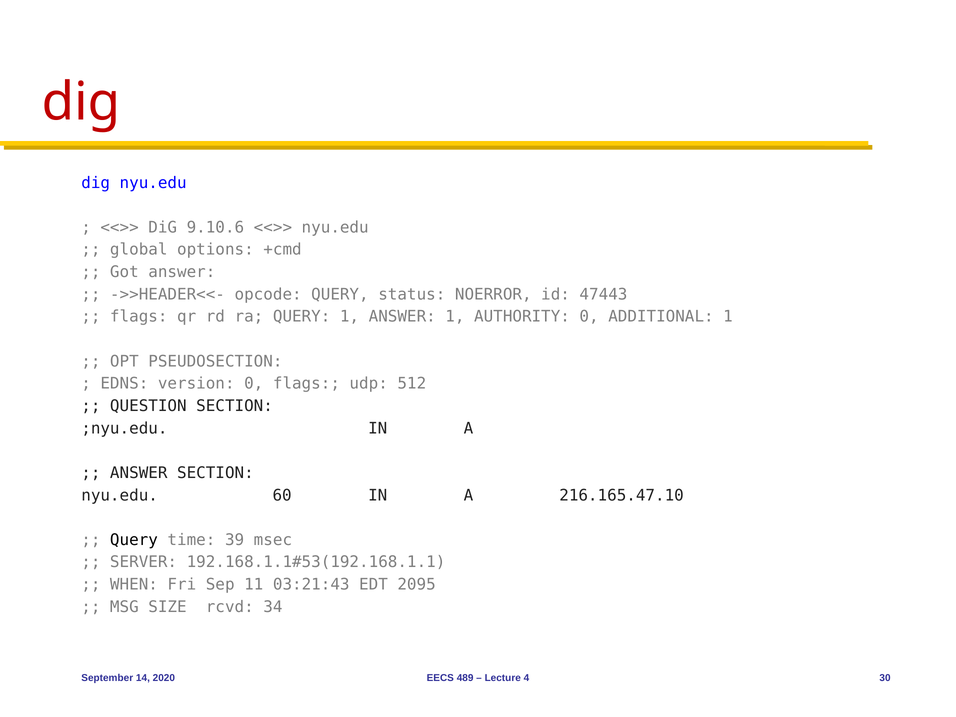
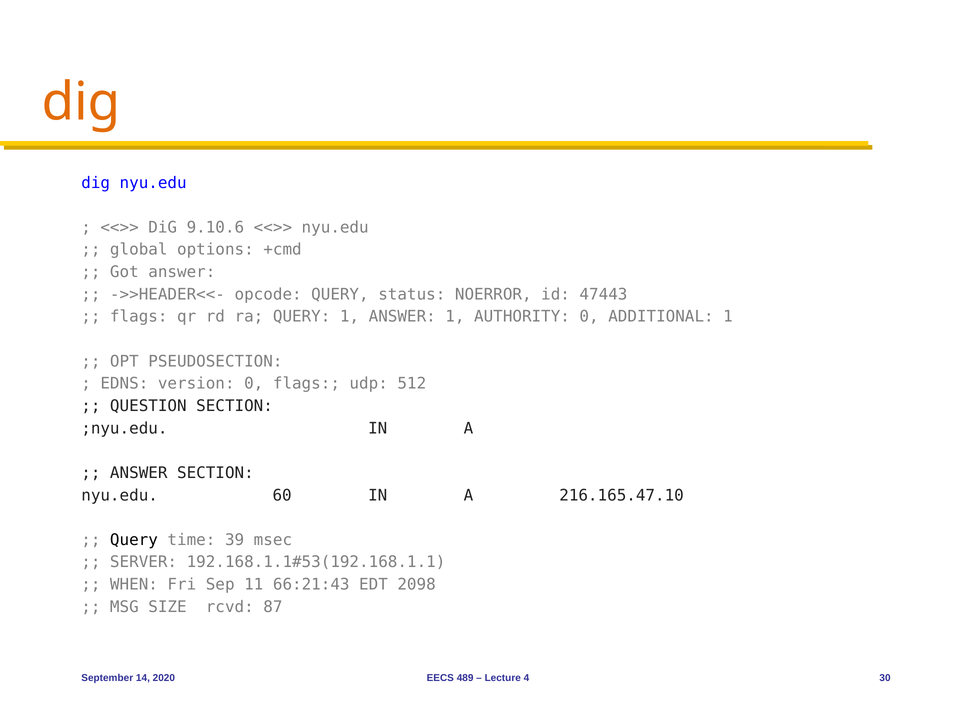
dig colour: red -> orange (81, 102)
03:21:43: 03:21:43 -> 66:21:43 (311, 585)
2095: 2095 -> 2098 (417, 585)
34: 34 -> 87 (273, 607)
